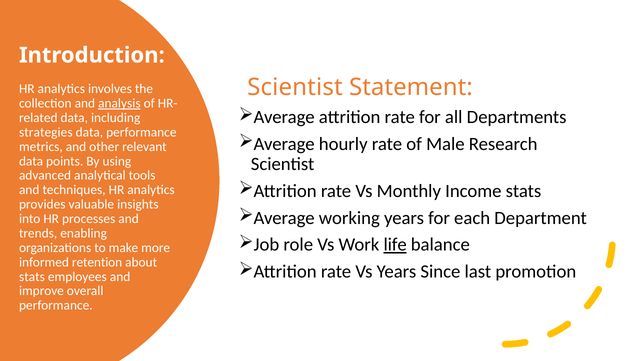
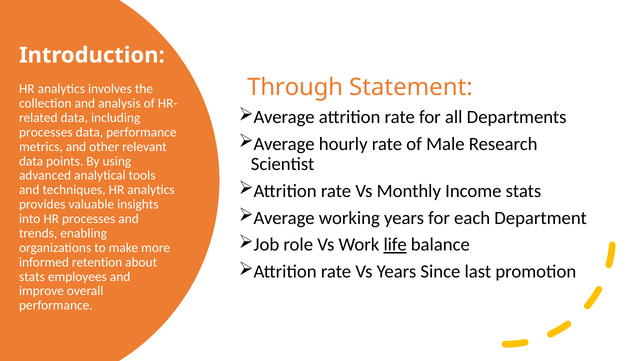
Scientist: Scientist -> Through (295, 87)
analysis underline: present -> none (119, 103)
strategies: strategies -> processes (46, 132)
